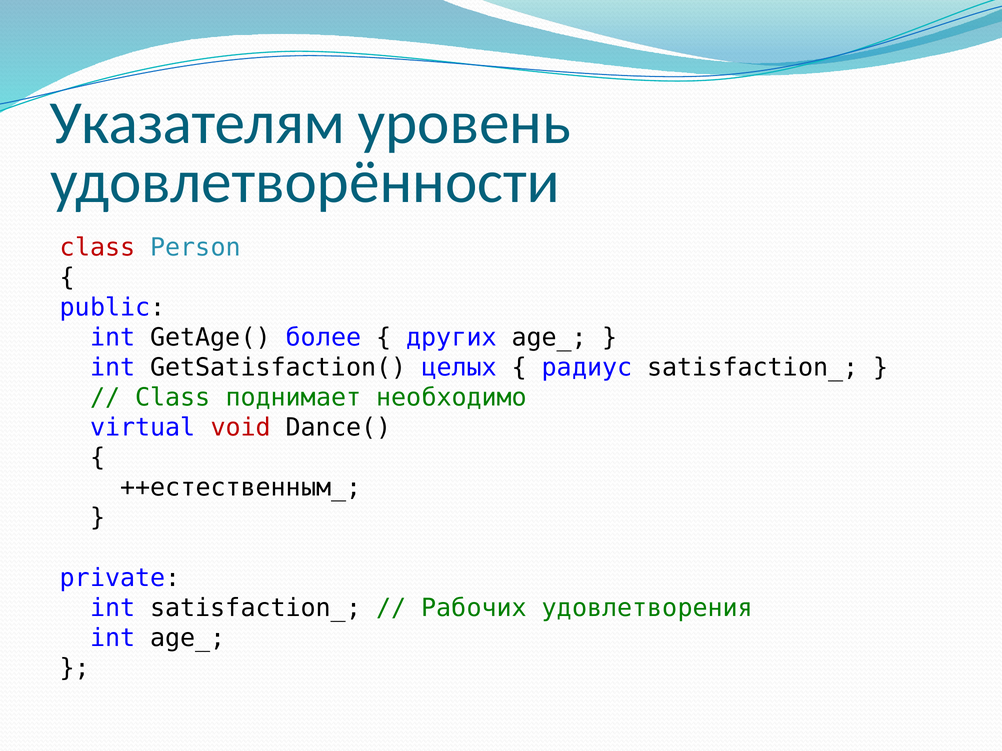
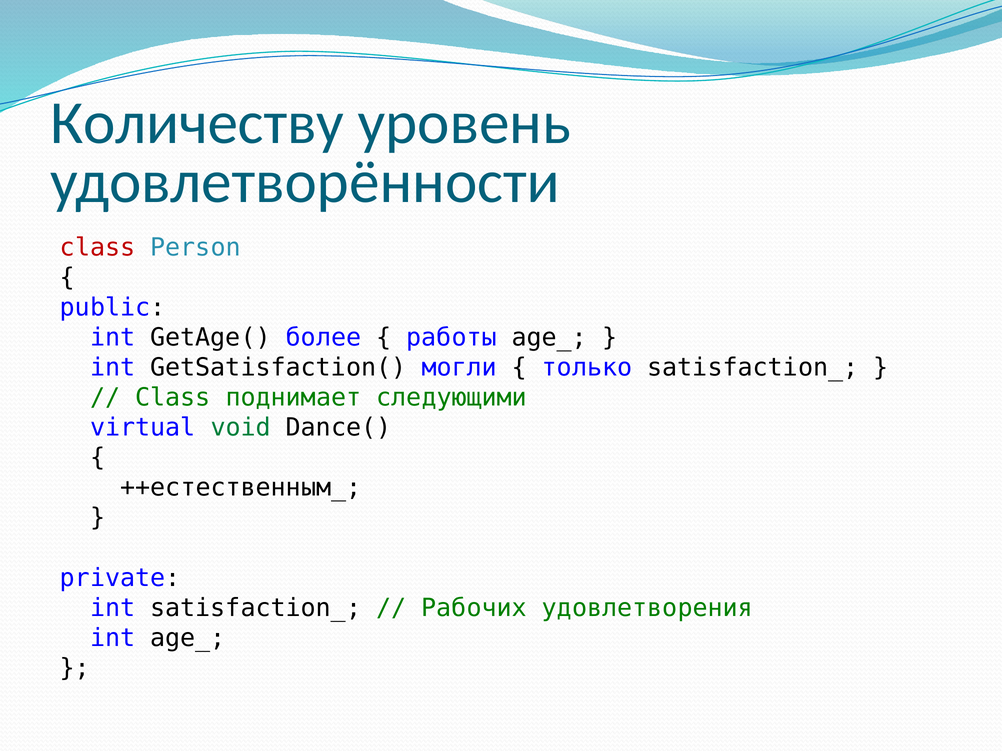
Указателям: Указателям -> Количеству (197, 123)
других: других -> работы (452, 338)
целых: целых -> могли (459, 368)
радиус: радиус -> только (587, 368)
необходимо: необходимо -> следующими (452, 398)
void colour: red -> green (241, 428)
